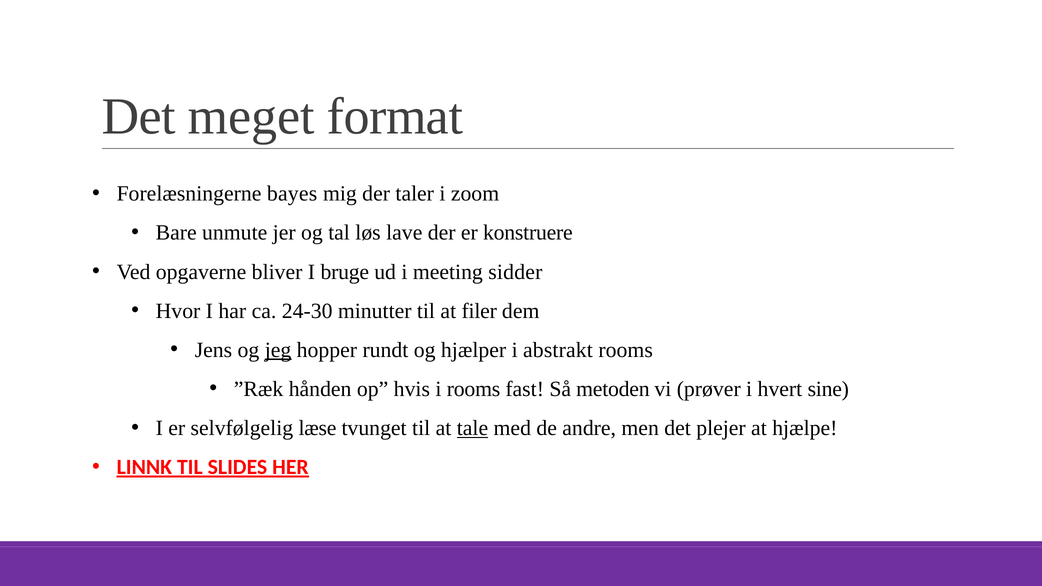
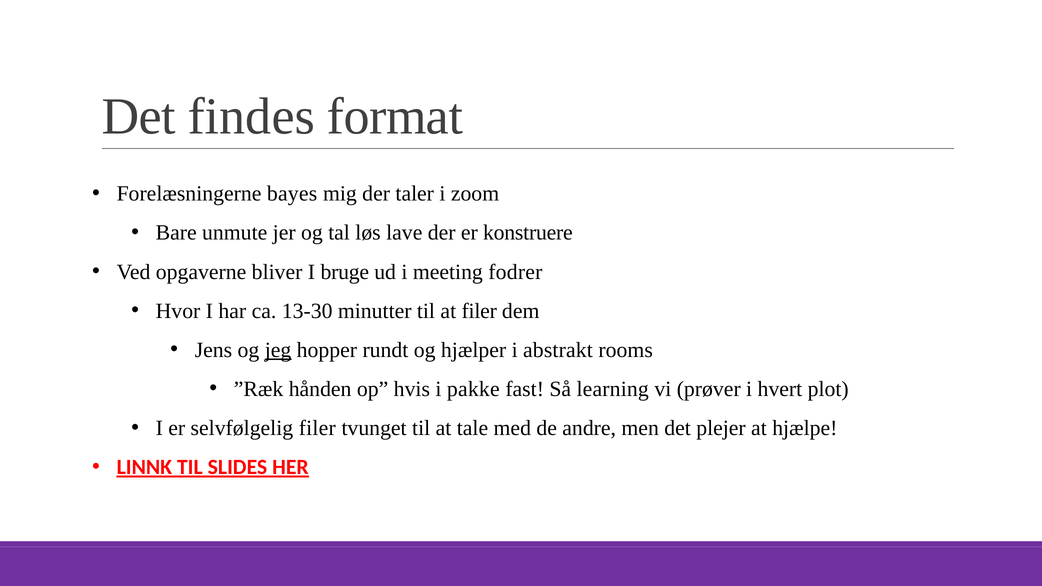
meget: meget -> findes (251, 117)
sidder: sidder -> fodrer (515, 272)
24-30: 24-30 -> 13-30 (307, 311)
i rooms: rooms -> pakke (473, 389)
metoden: metoden -> learning (613, 389)
sine: sine -> plot (828, 389)
selvfølgelig læse: læse -> filer (317, 428)
tale underline: present -> none (472, 428)
